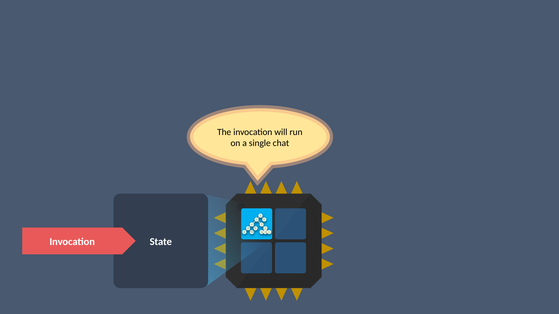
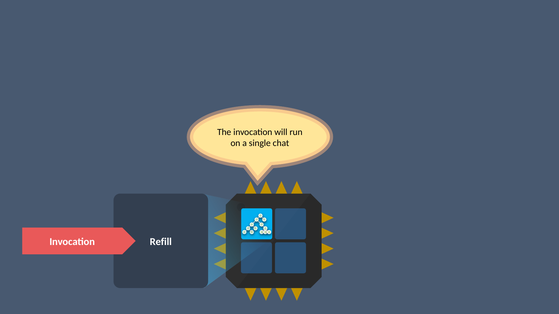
State: State -> Refill (161, 242)
